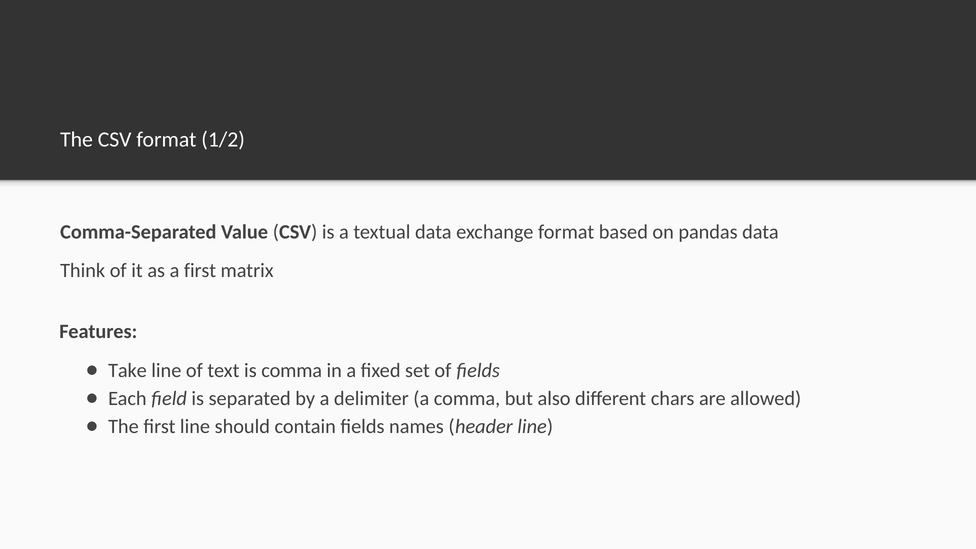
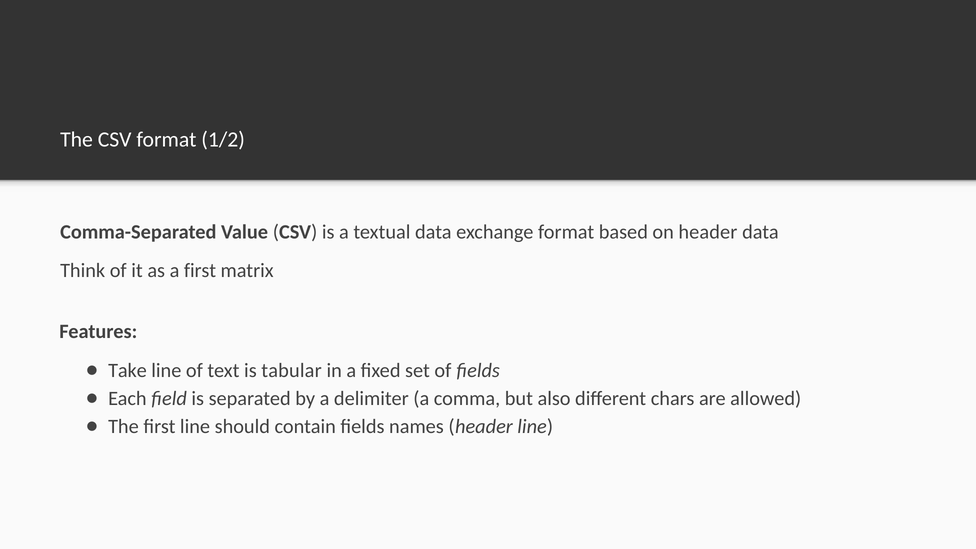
on pandas: pandas -> header (708, 232)
is comma: comma -> tabular (292, 370)
